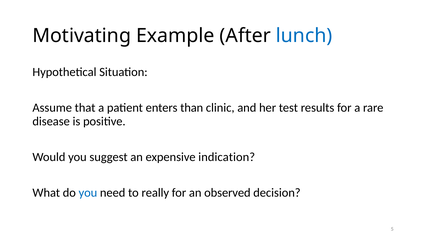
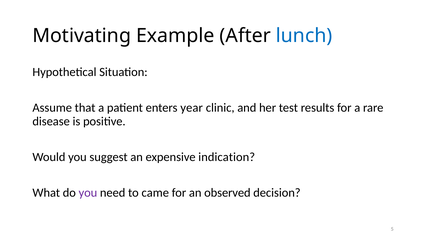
than: than -> year (192, 108)
you colour: blue -> purple (88, 192)
really: really -> came (155, 192)
